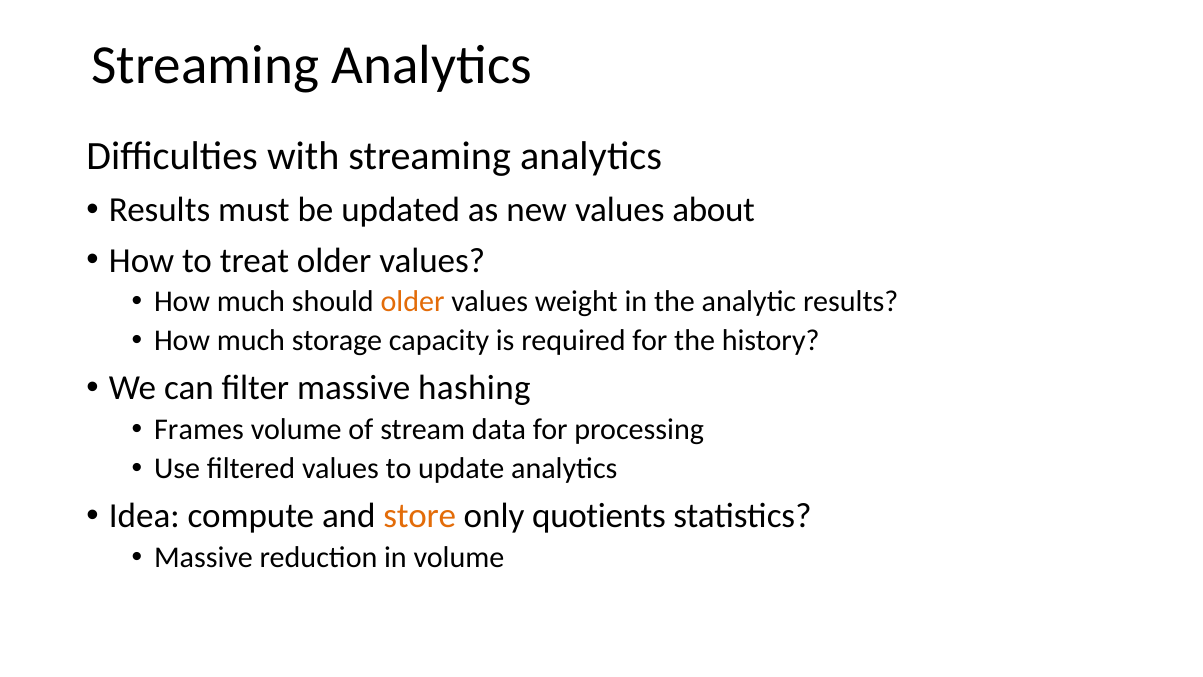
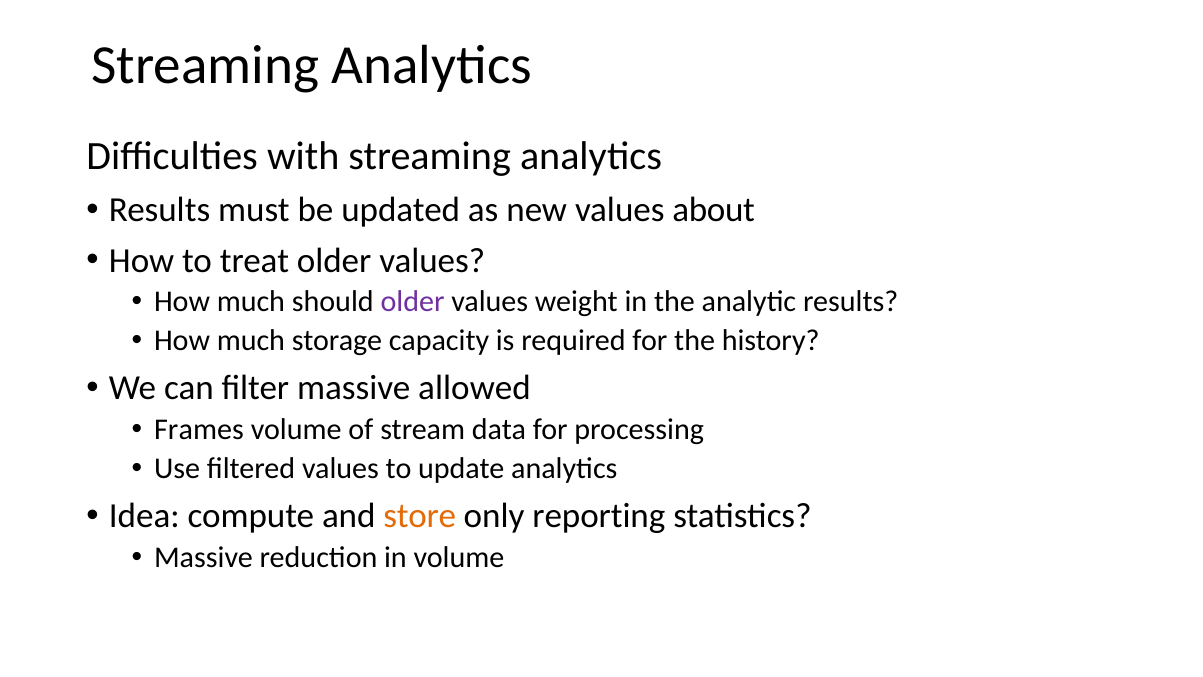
older colour: orange -> purple (413, 302)
hashing: hashing -> allowed (475, 388)
quotients: quotients -> reporting (599, 516)
